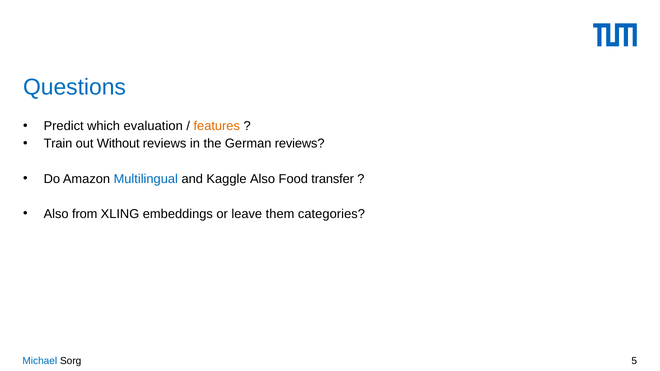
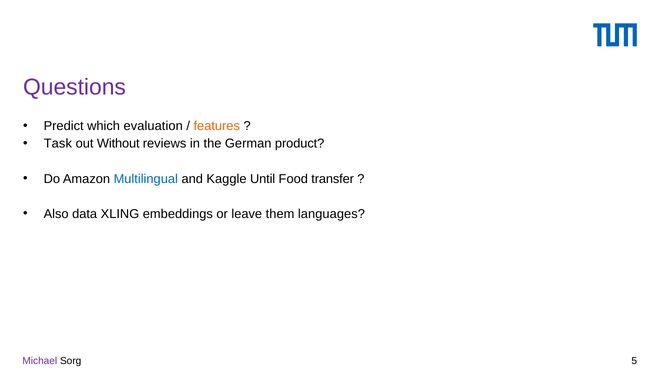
Questions colour: blue -> purple (74, 87)
Train: Train -> Task (58, 144)
German reviews: reviews -> product (300, 144)
Kaggle Also: Also -> Until (263, 179)
from: from -> data (85, 214)
categories: categories -> languages (331, 214)
Michael colour: blue -> purple (40, 361)
